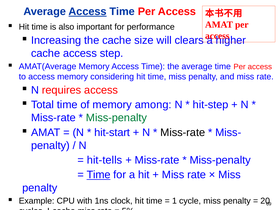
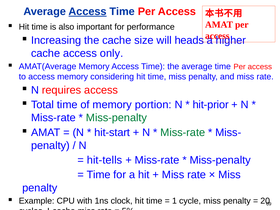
clears: clears -> heads (189, 40)
step: step -> only (112, 53)
among: among -> portion (153, 105)
hit-step: hit-step -> hit-prior (211, 105)
Miss-rate colour: black -> green (183, 132)
Time underline: present -> none (99, 175)
